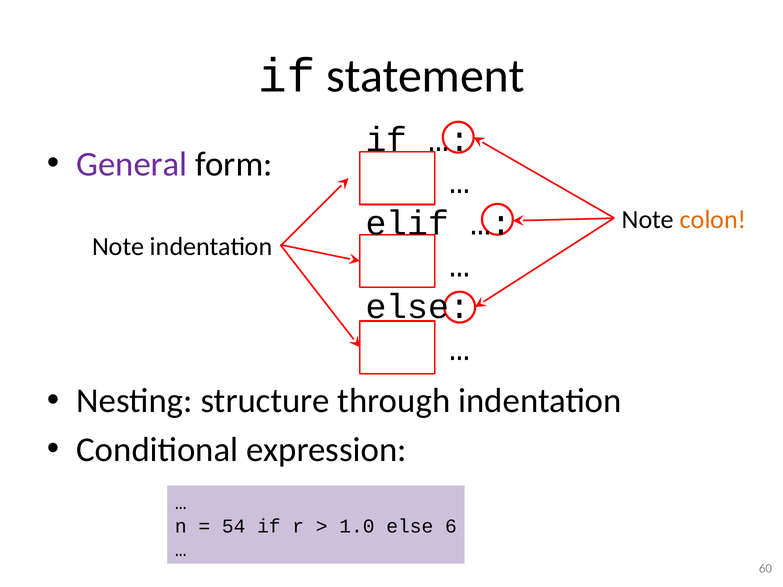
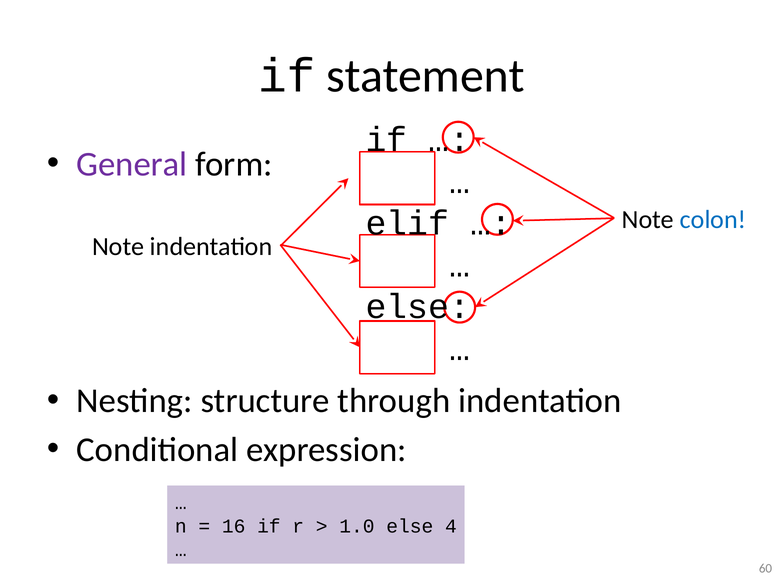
colon colour: orange -> blue (713, 220)
54: 54 -> 16 (234, 526)
6: 6 -> 4 (451, 526)
